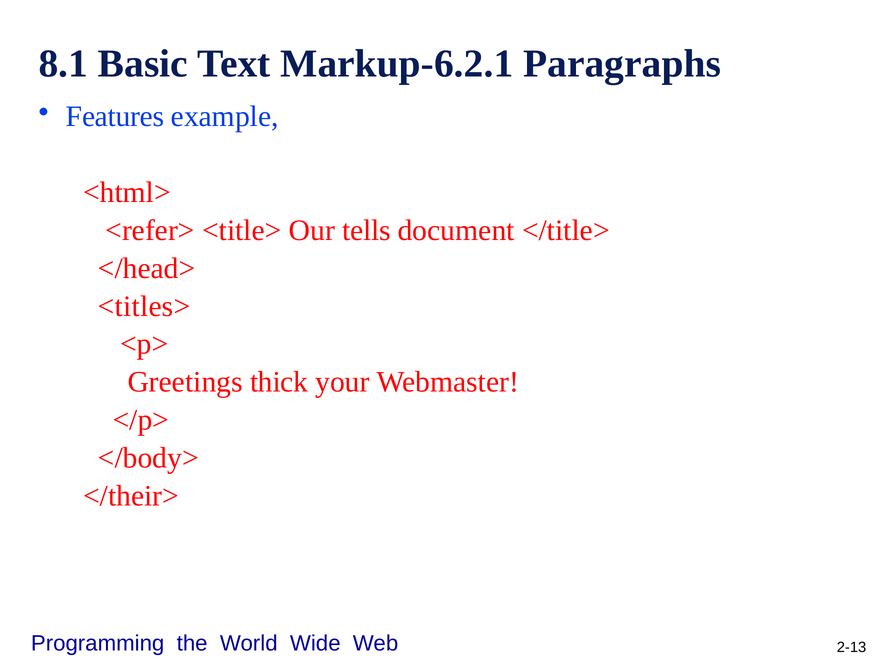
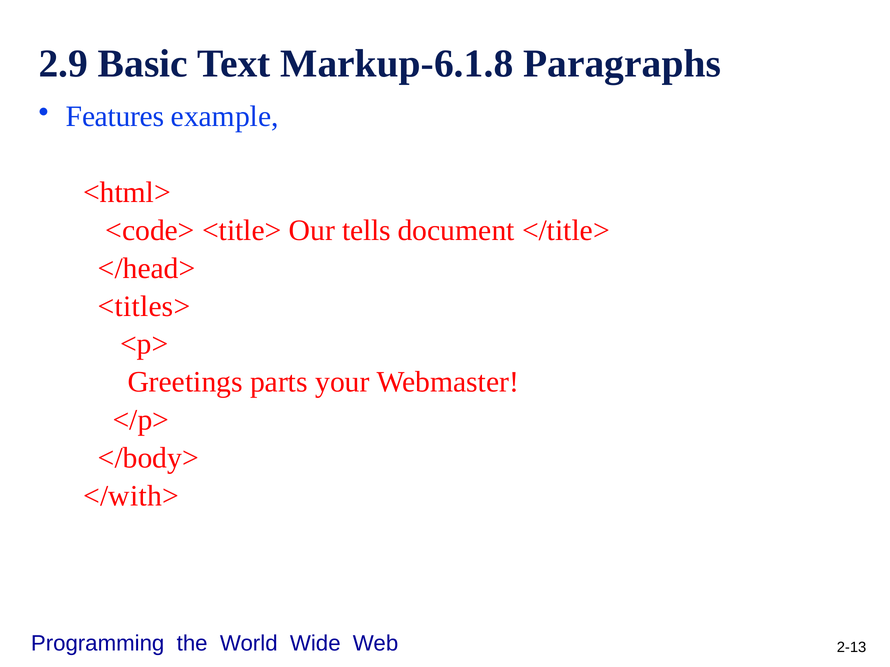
8.1: 8.1 -> 2.9 (63, 64)
Markup-6.2.1: Markup-6.2.1 -> Markup-6.1.8 (397, 64)
<refer>: <refer> -> <code> (150, 231)
thick: thick -> parts (279, 382)
</their>: </their> -> </with> (131, 496)
